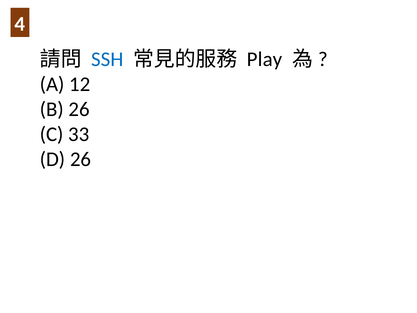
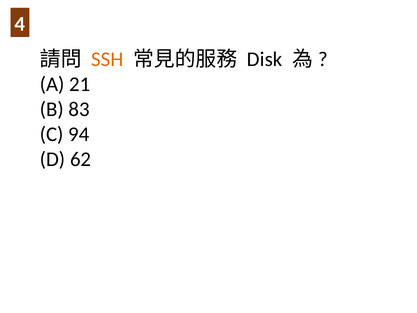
SSH colour: blue -> orange (107, 59)
Play: Play -> Disk (265, 59)
12: 12 -> 21 (80, 84)
B 26: 26 -> 83 (79, 109)
33: 33 -> 94 (79, 134)
D 26: 26 -> 62 (81, 159)
